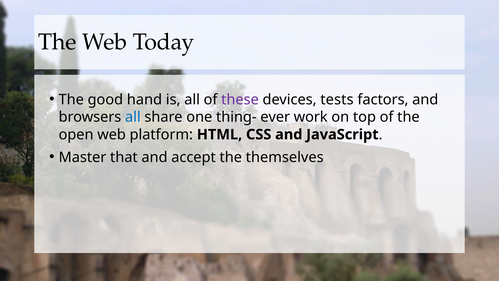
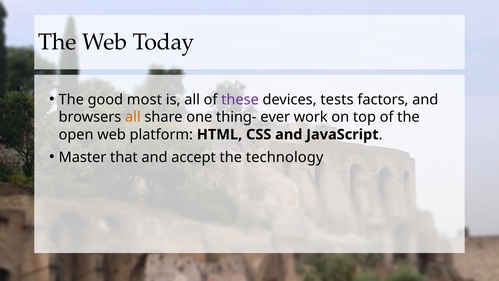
hand: hand -> most (144, 99)
all colour: blue -> orange (133, 117)
themselves: themselves -> technology (285, 157)
